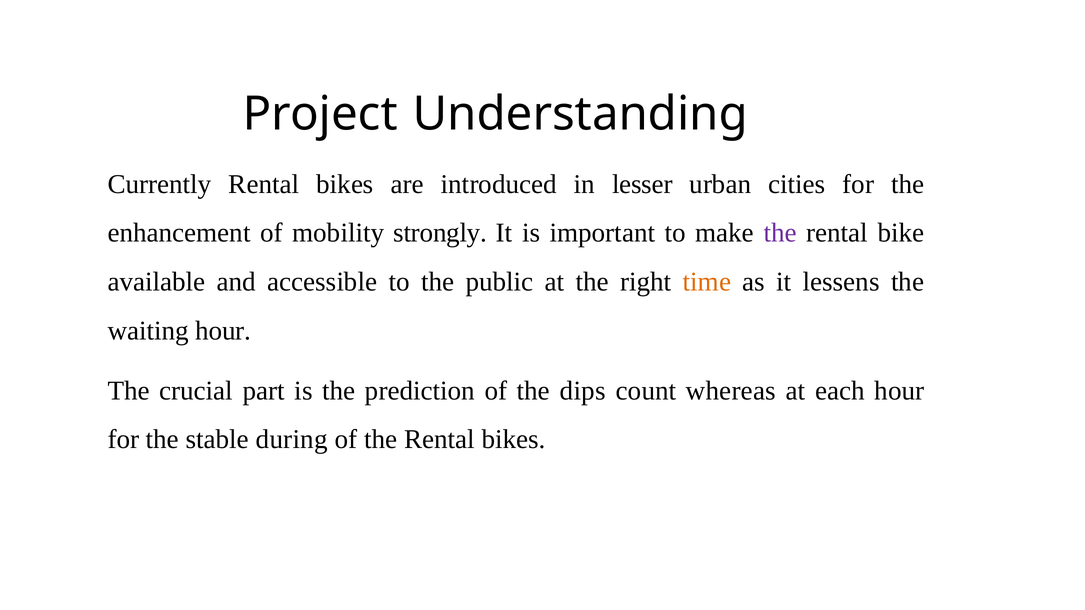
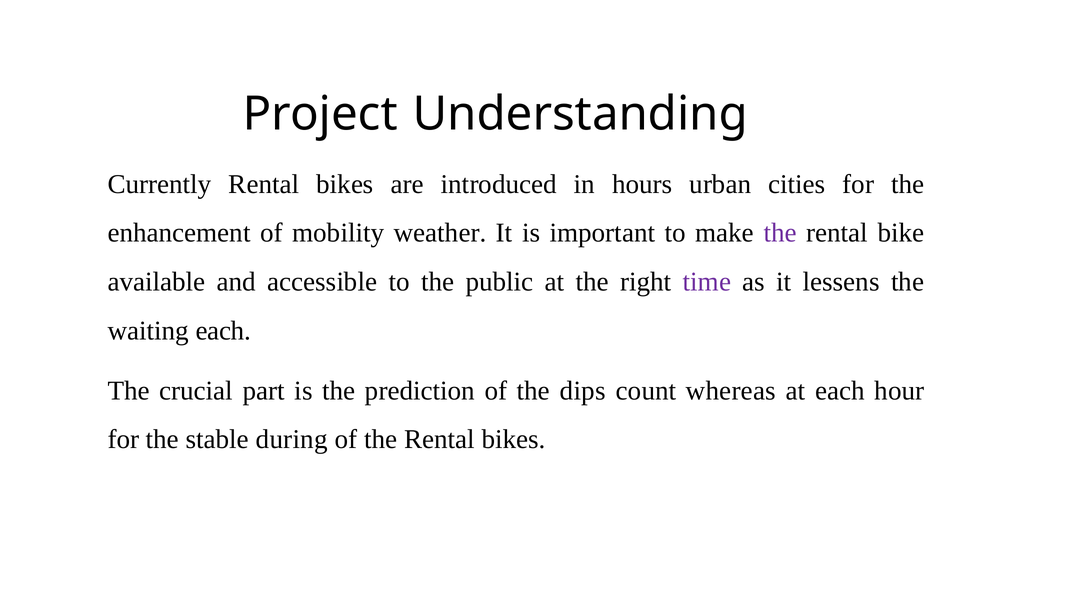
lesser: lesser -> hours (642, 184)
strongly: strongly -> weather (440, 233)
time colour: orange -> purple (707, 282)
waiting hour: hour -> each (223, 331)
